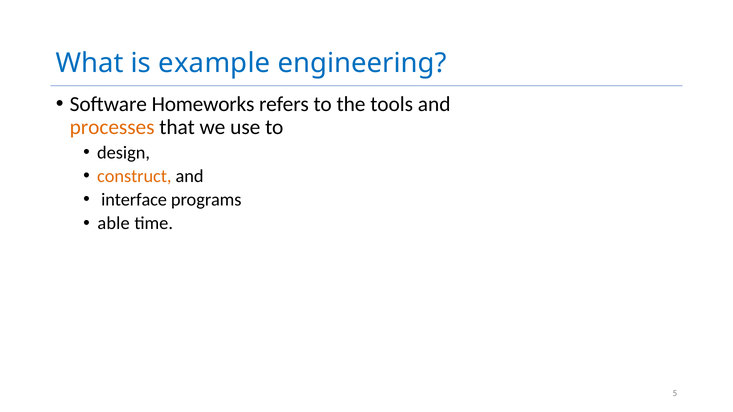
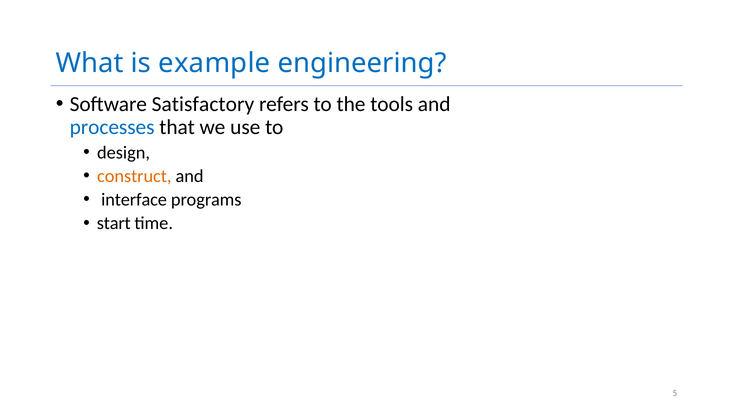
Homeworks: Homeworks -> Satisfactory (203, 104)
processes colour: orange -> blue (112, 127)
able: able -> start (114, 223)
